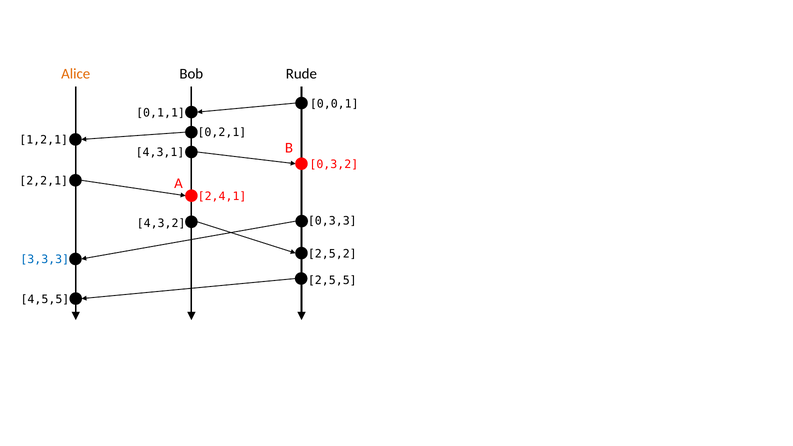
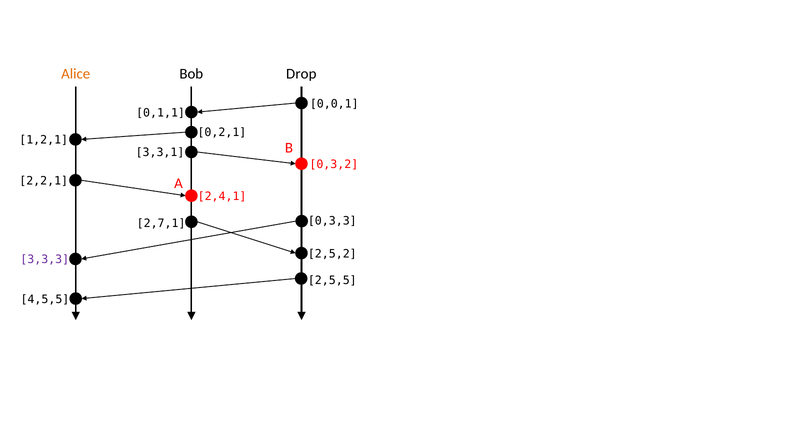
Rude: Rude -> Drop (301, 74)
4,3,1: 4,3,1 -> 3,3,1 (160, 153)
4,3,2: 4,3,2 -> 2,7,1 (161, 223)
3,3,3 colour: blue -> purple (45, 260)
